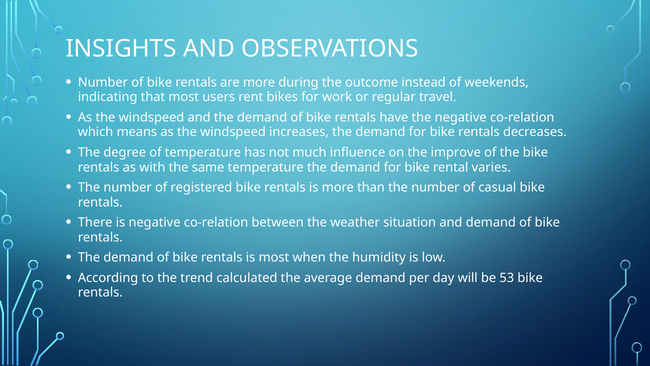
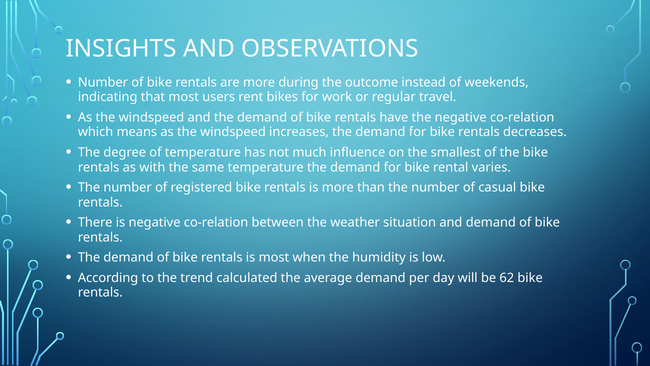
improve: improve -> smallest (456, 152)
53: 53 -> 62 (507, 278)
